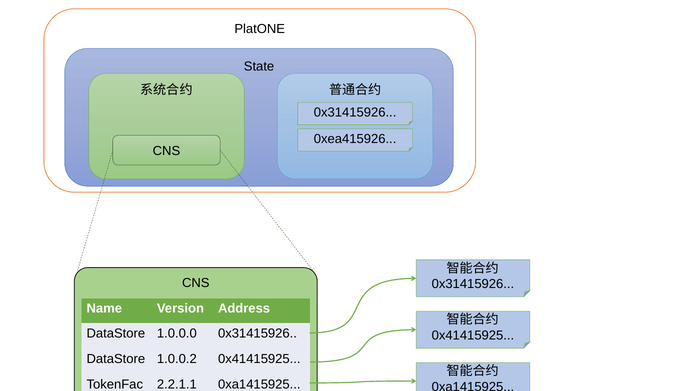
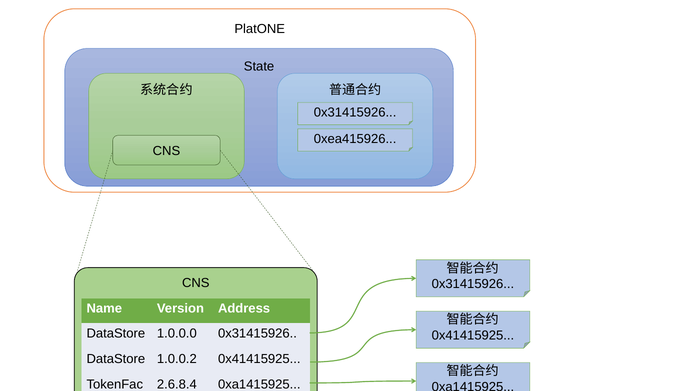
2.2.1.1: 2.2.1.1 -> 2.6.8.4 (177, 385)
